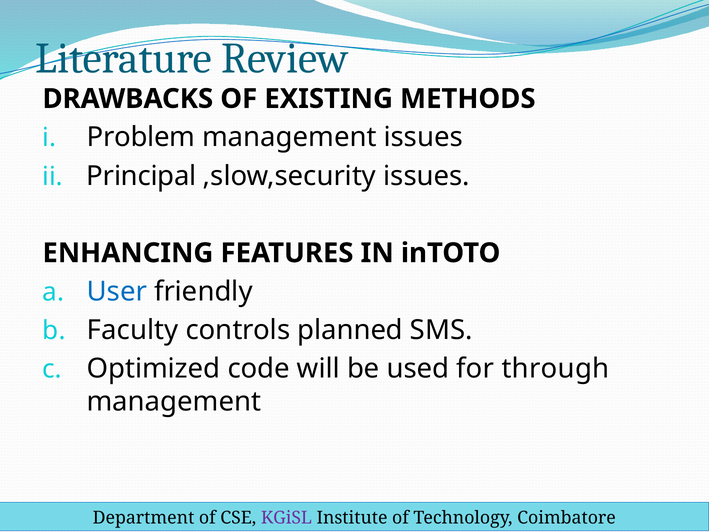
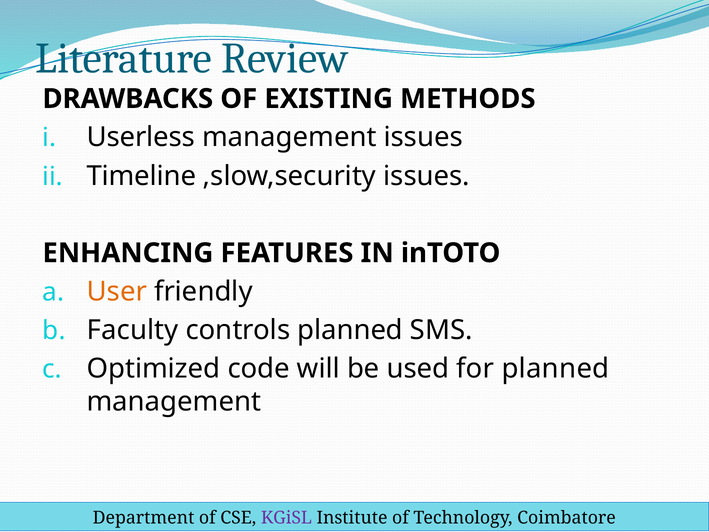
Problem: Problem -> Userless (141, 137)
Principal: Principal -> Timeline (141, 176)
User colour: blue -> orange (117, 291)
for through: through -> planned (555, 369)
